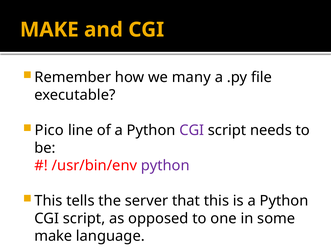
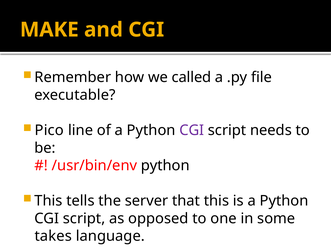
many: many -> called (191, 77)
python colour: purple -> black (165, 166)
make: make -> takes (53, 236)
